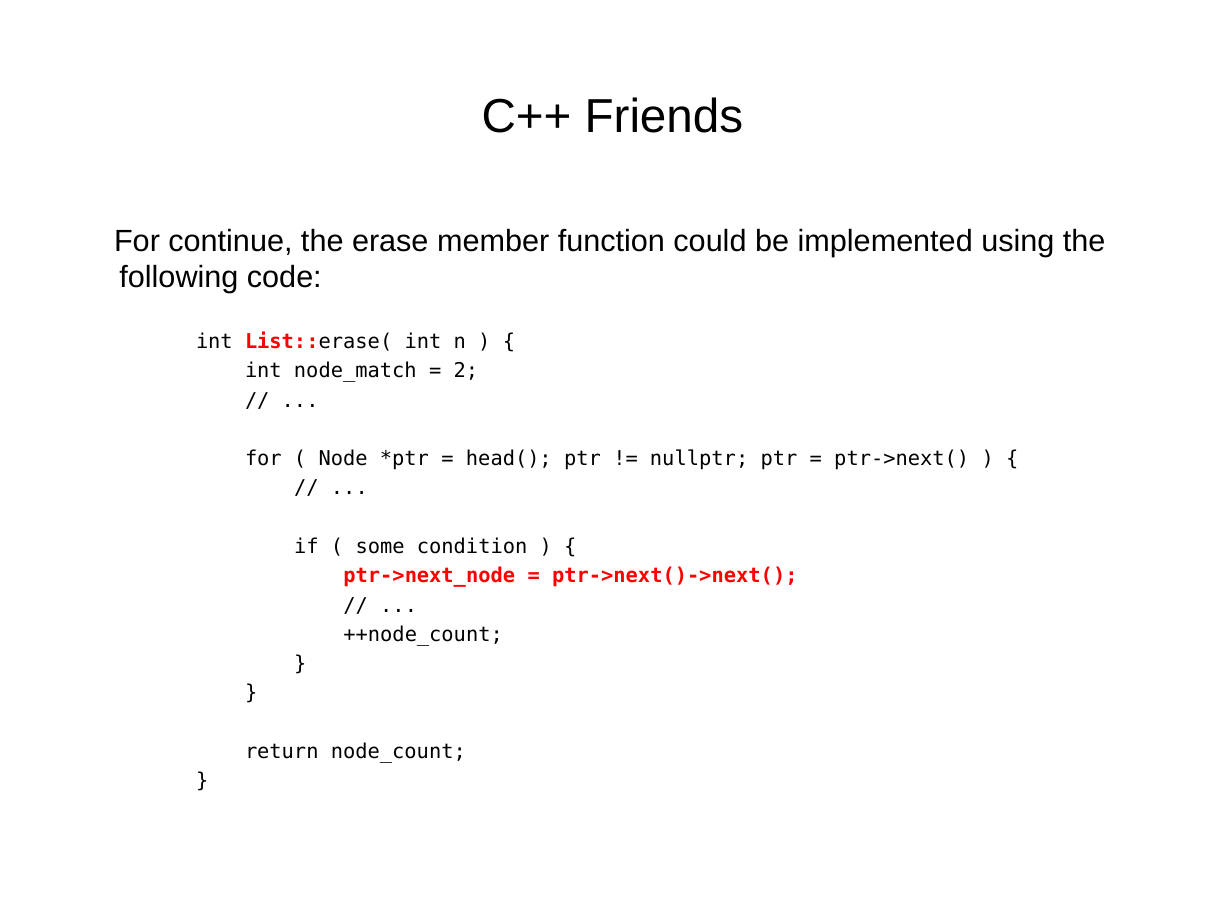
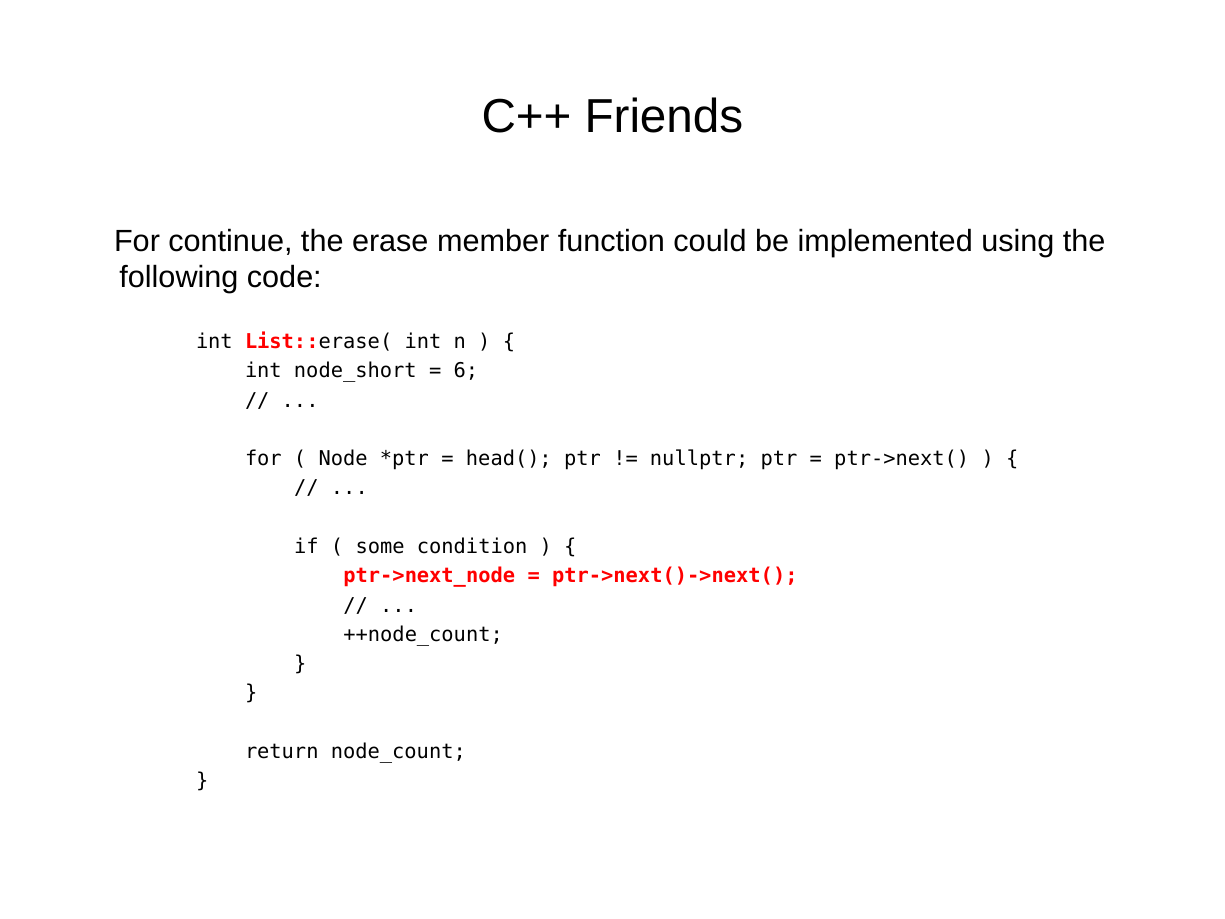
node_match: node_match -> node_short (355, 371)
2: 2 -> 6 (466, 371)
